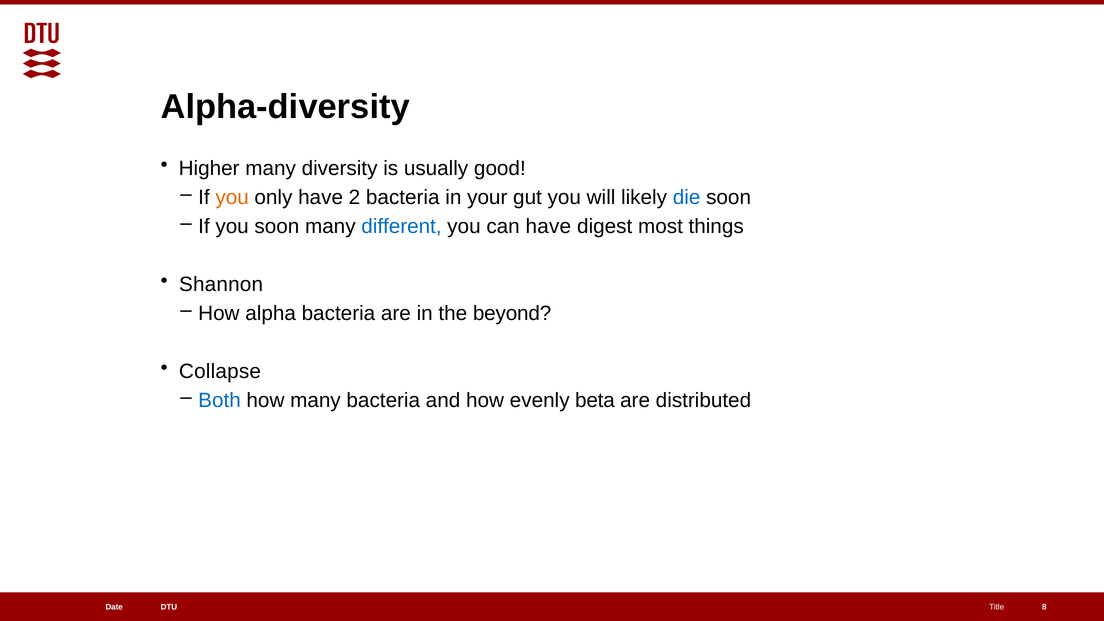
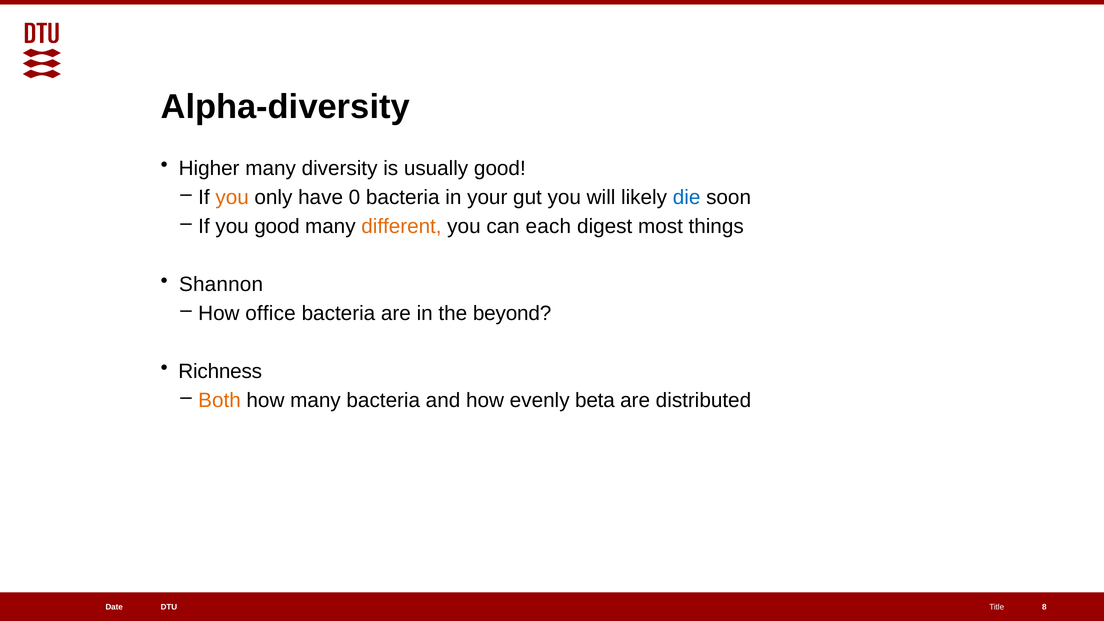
2: 2 -> 0 (354, 197)
you soon: soon -> good (277, 226)
different colour: blue -> orange (401, 226)
can have: have -> each (548, 226)
alpha: alpha -> office (270, 313)
Collapse: Collapse -> Richness (220, 371)
Both colour: blue -> orange (219, 400)
